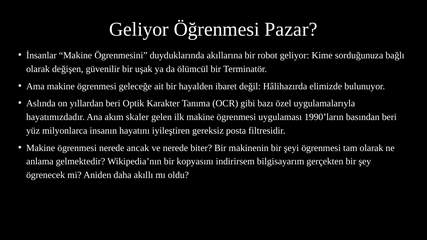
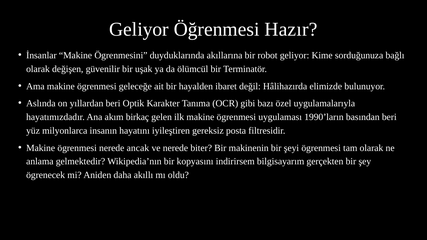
Pazar: Pazar -> Hazır (291, 29)
skaler: skaler -> birkaç (137, 117)
